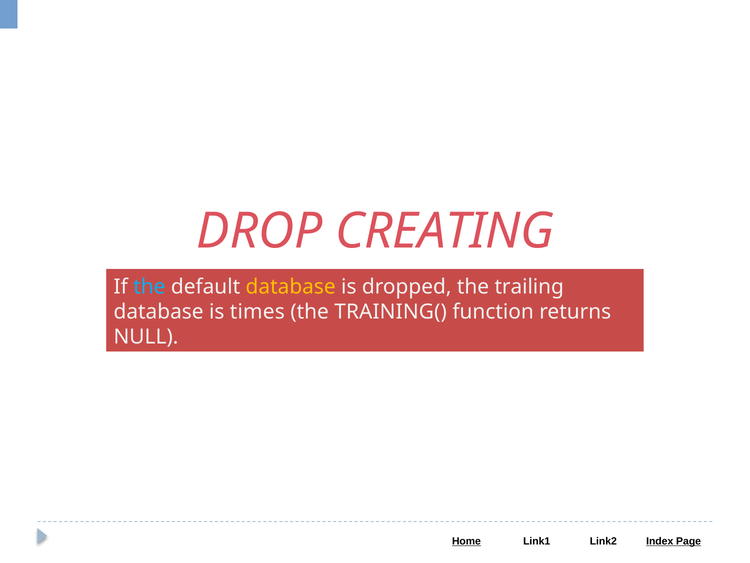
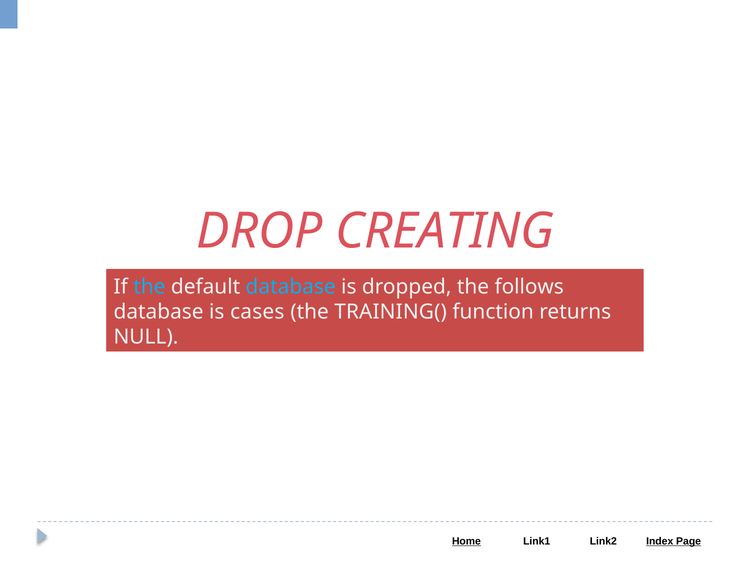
database colour: yellow -> light blue (291, 286)
trailing: trailing -> follows (529, 286)
times: times -> cases (257, 311)
